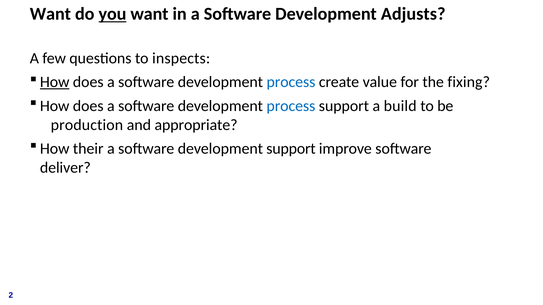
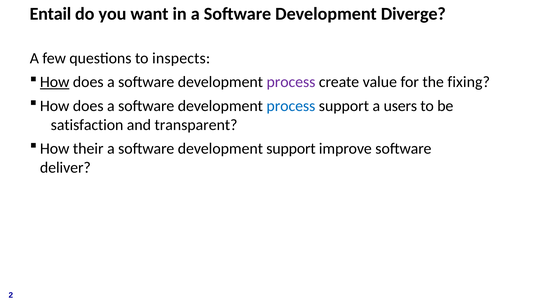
Want: Want -> Entail (50, 14)
you underline: present -> none (112, 14)
Adjusts: Adjusts -> Diverge (413, 14)
process colour: blue -> purple (291, 82)
build: build -> users (400, 106)
production: production -> satisfaction (87, 125)
appropriate: appropriate -> transparent (196, 125)
